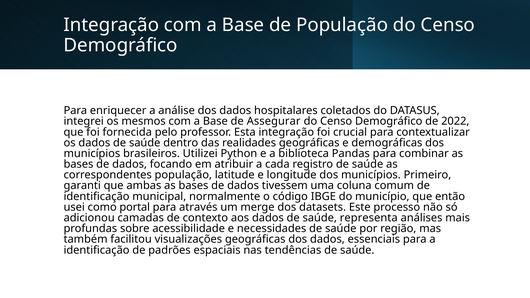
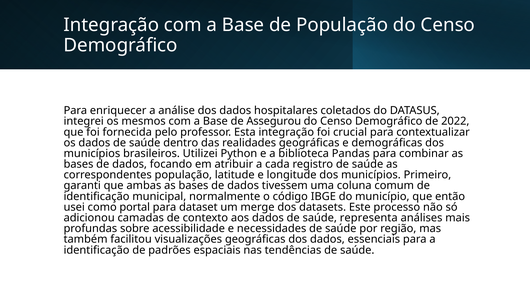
Assegurar: Assegurar -> Assegurou (274, 121)
através: através -> dataset (198, 207)
